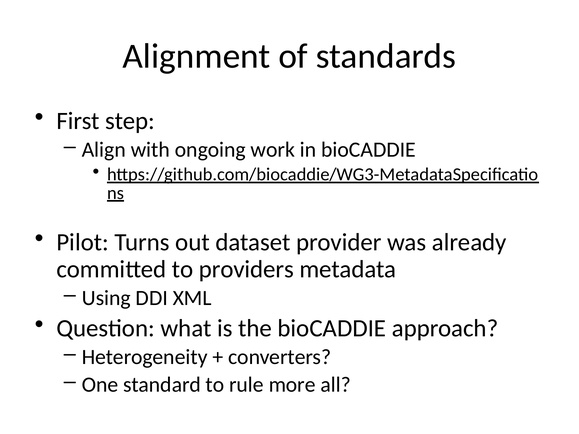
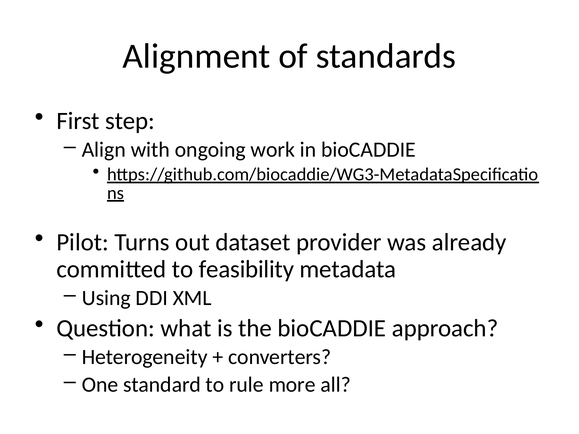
providers: providers -> feasibility (246, 269)
